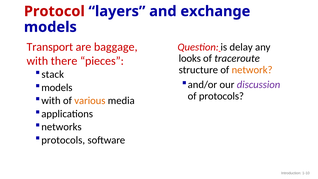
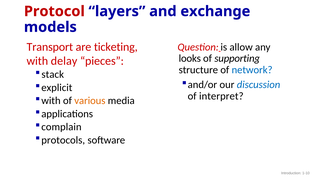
baggage: baggage -> ticketing (116, 47)
delay: delay -> allow (241, 47)
traceroute: traceroute -> supporting (237, 58)
there: there -> delay (64, 61)
network colour: orange -> blue (252, 70)
discussion colour: purple -> blue (259, 85)
models: models -> explicit (57, 87)
of protocols: protocols -> interpret (221, 96)
networks: networks -> complain (61, 127)
